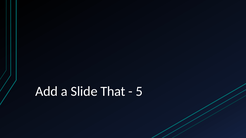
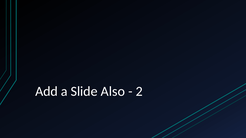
That: That -> Also (113, 92)
5: 5 -> 2 (139, 92)
